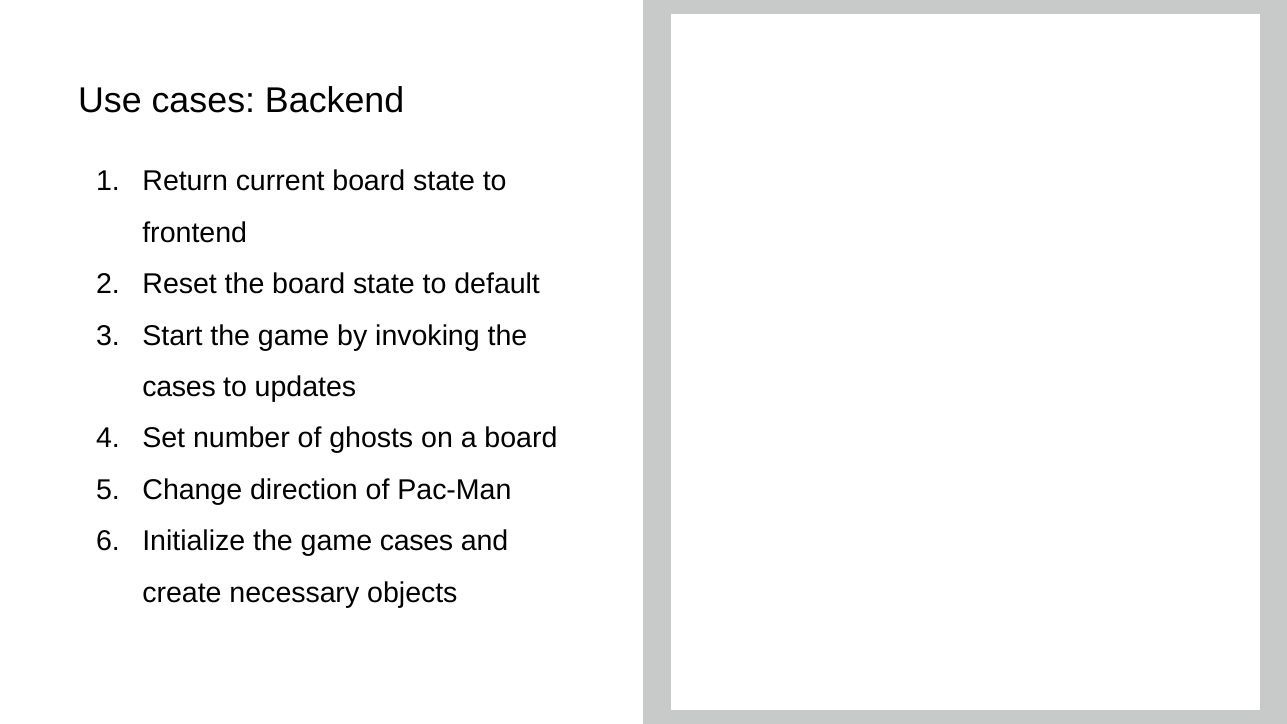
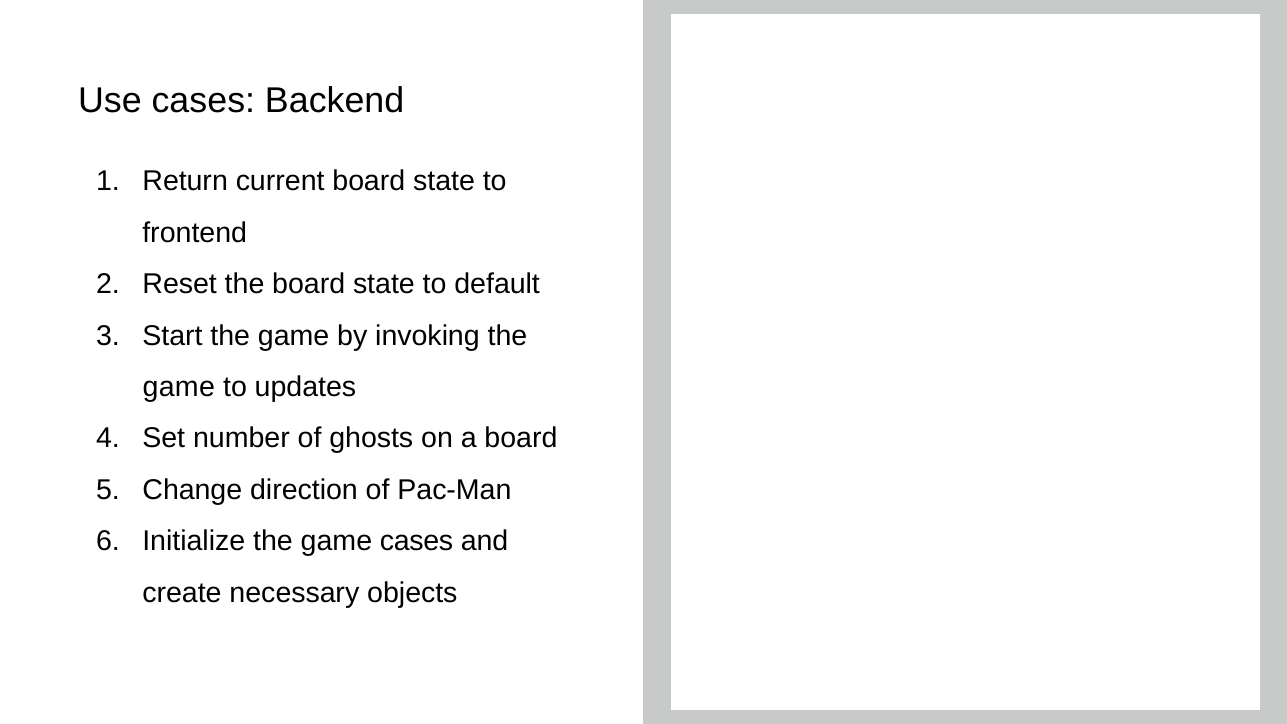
cases: cases -> game (179, 387)
